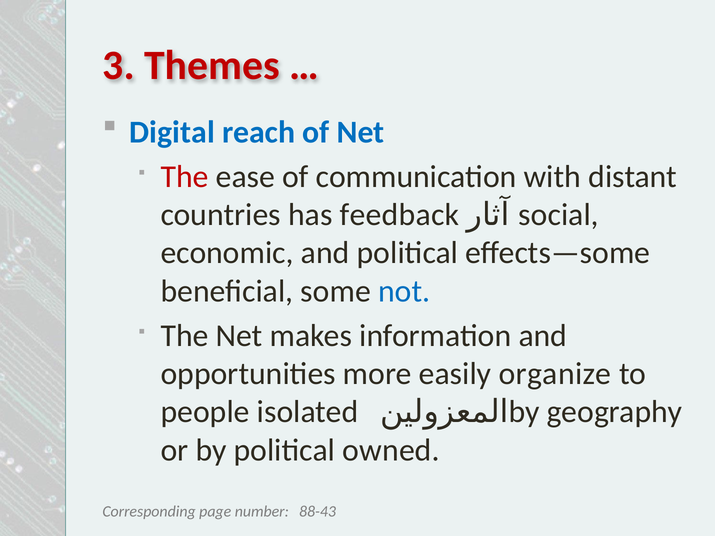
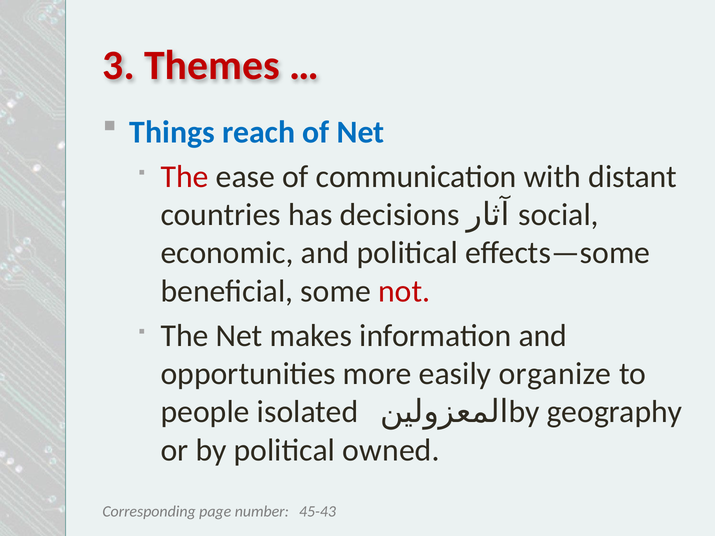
Digital: Digital -> Things (172, 132)
feedback: feedback -> decisions (400, 215)
not colour: blue -> red (404, 291)
88-43: 88-43 -> 45-43 (318, 512)
